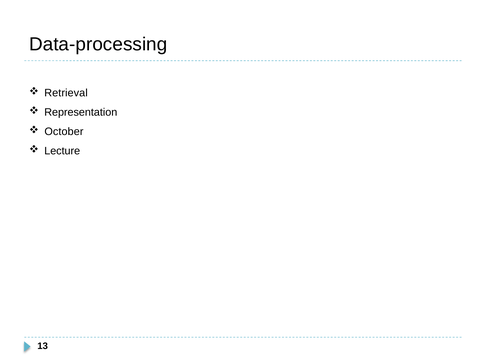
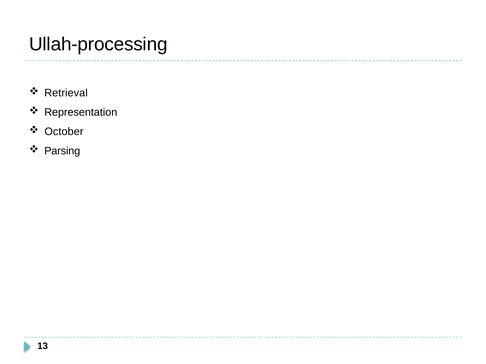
Data-processing: Data-processing -> Ullah-processing (98, 44)
Lecture: Lecture -> Parsing (62, 151)
